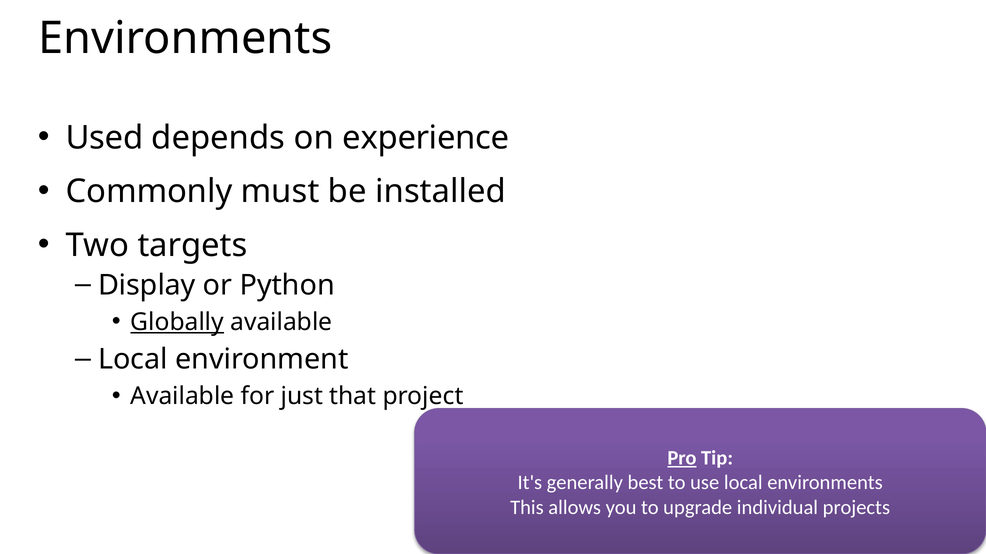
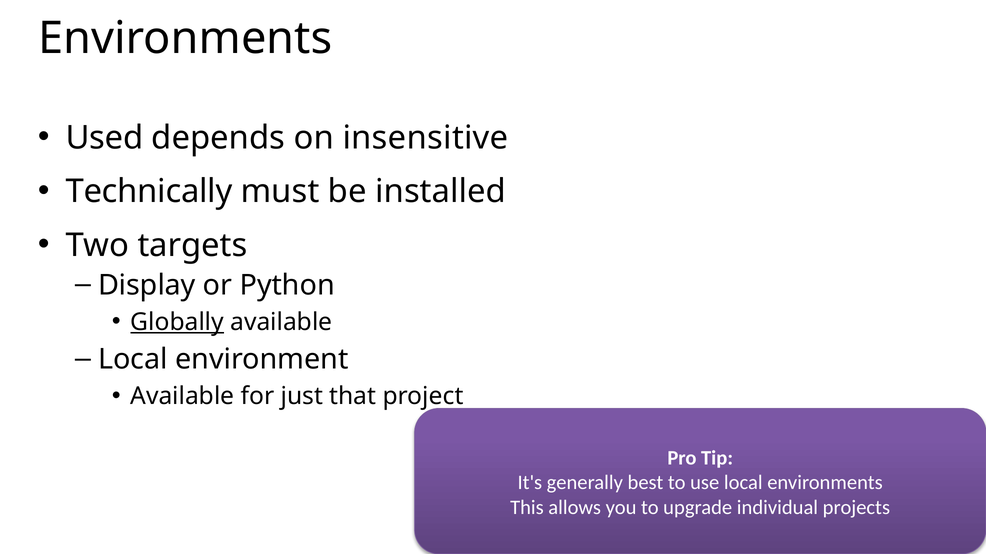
experience: experience -> insensitive (426, 138)
Commonly: Commonly -> Technically (149, 192)
Pro underline: present -> none (682, 458)
